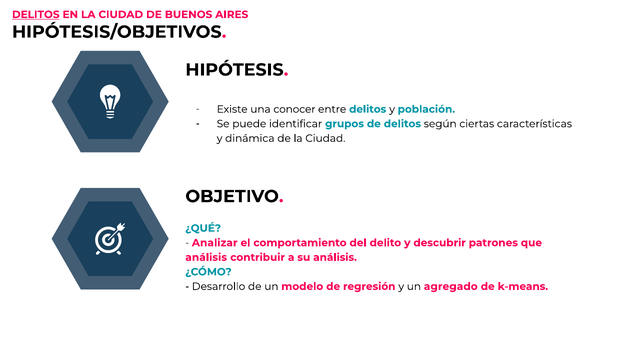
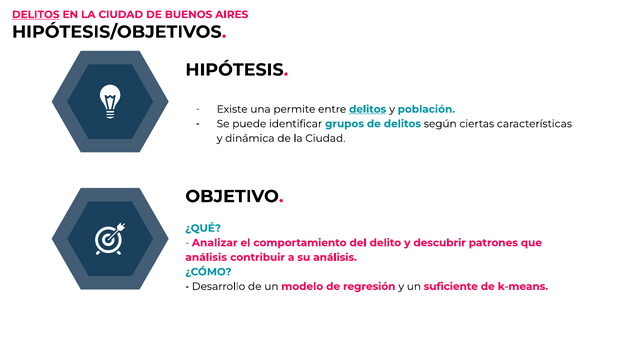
conocer: conocer -> permite (294, 109)
delitos underline: none -> present (368, 109)
agregado: agregado -> suficiente (451, 286)
